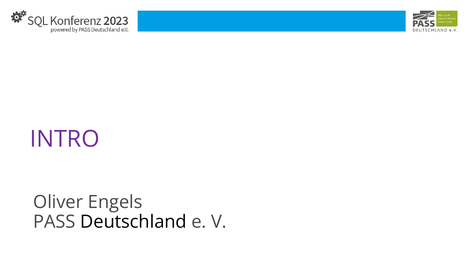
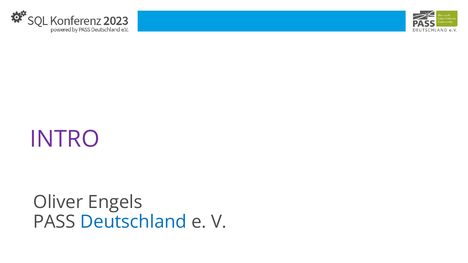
Deutschland colour: black -> blue (134, 222)
